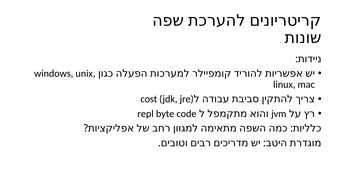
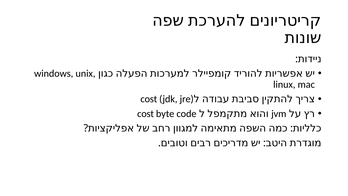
repl: repl -> cost (146, 114)
